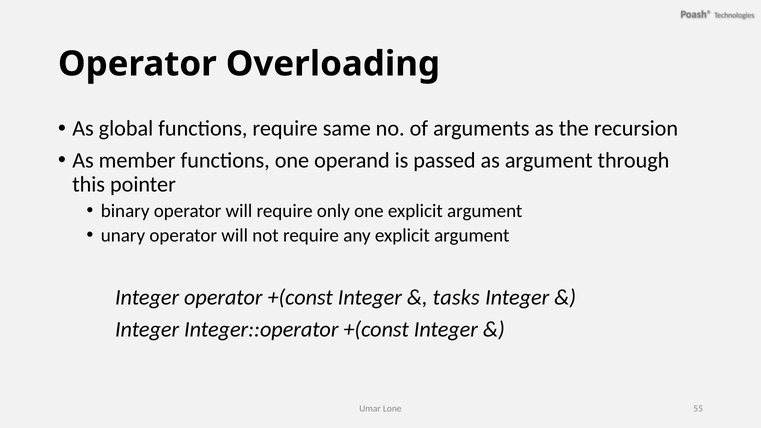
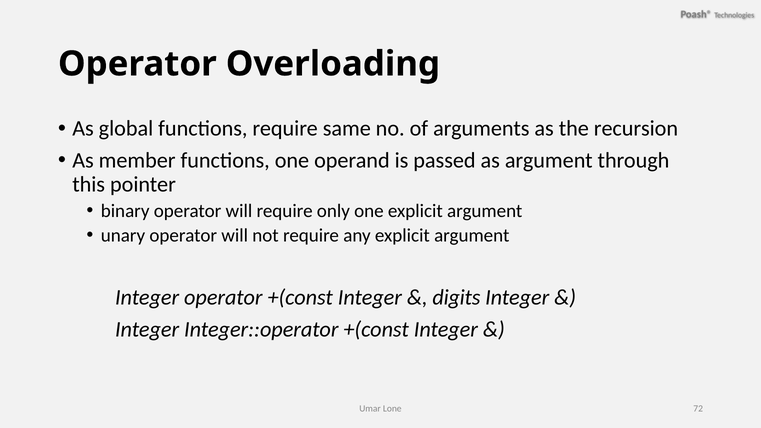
tasks: tasks -> digits (456, 297)
55: 55 -> 72 (698, 409)
